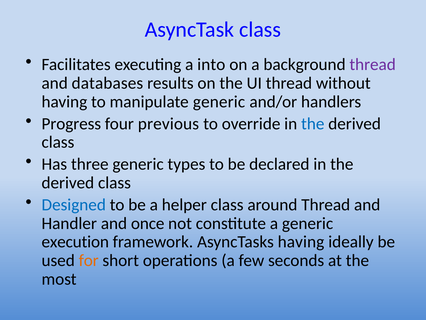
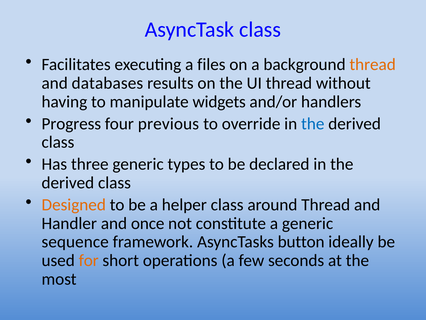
into: into -> files (211, 65)
thread colour: purple -> orange (373, 65)
manipulate generic: generic -> widgets (219, 102)
Designed colour: blue -> orange (74, 204)
execution: execution -> sequence (75, 242)
AsyncTasks having: having -> button (301, 242)
